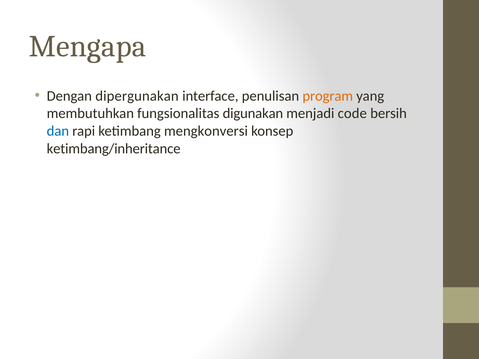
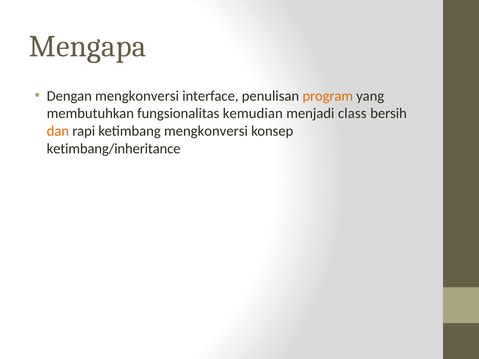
Dengan dipergunakan: dipergunakan -> mengkonversi (137, 96)
digunakan: digunakan -> kemudian (253, 114)
code: code -> class (352, 114)
dan colour: blue -> orange (58, 131)
